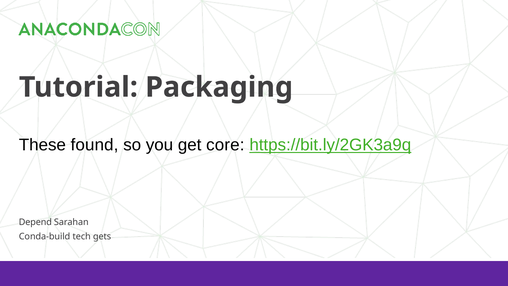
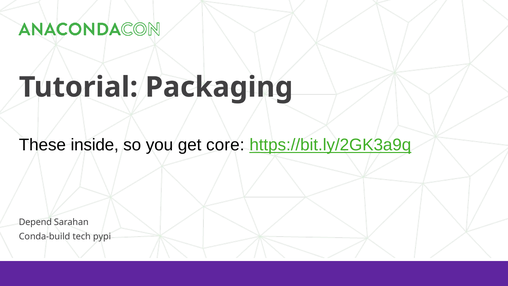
found: found -> inside (95, 145)
gets: gets -> pypi (102, 236)
